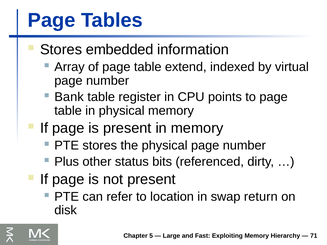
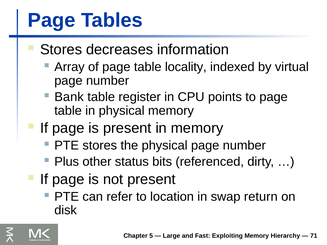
embedded: embedded -> decreases (120, 50)
extend: extend -> locality (186, 67)
